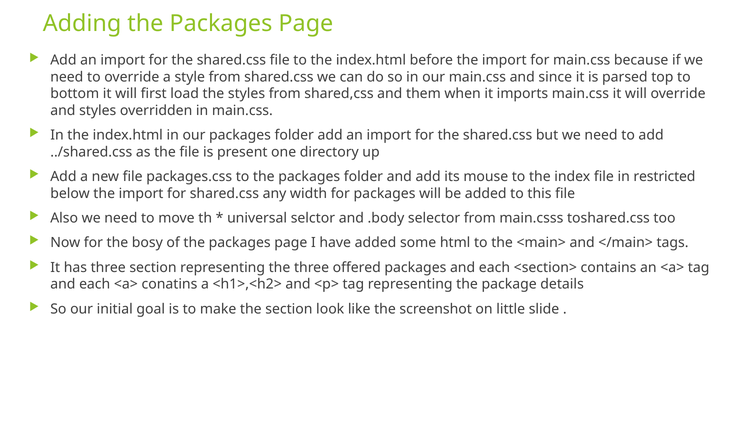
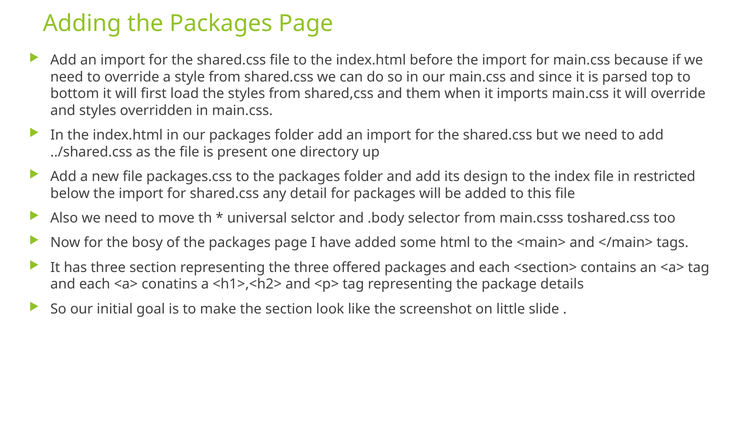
mouse: mouse -> design (486, 177)
width: width -> detail (309, 194)
